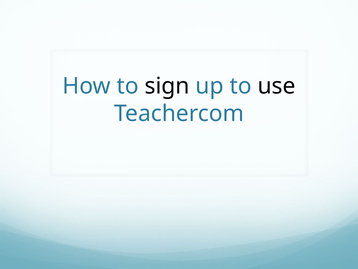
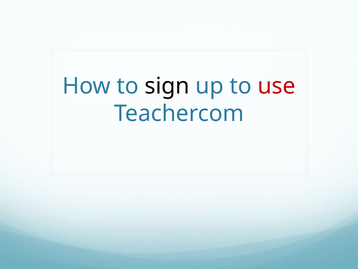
use colour: black -> red (277, 86)
